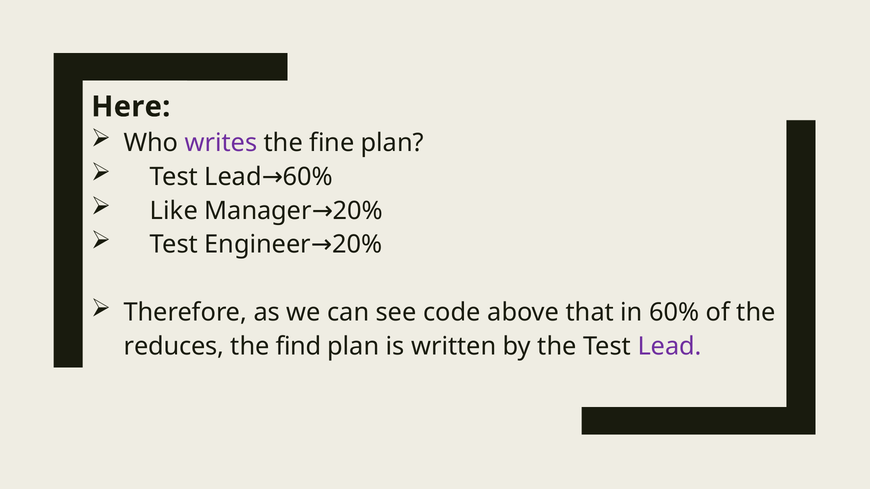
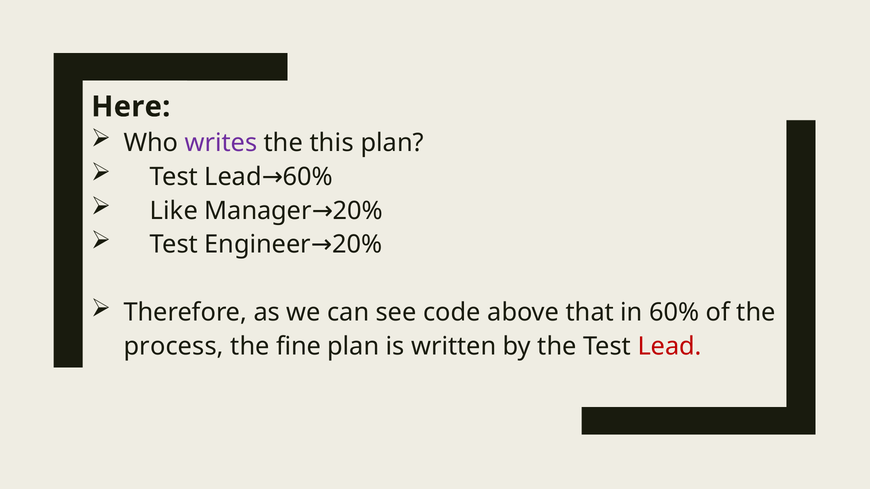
fine: fine -> this (332, 143)
reduces: reduces -> process (174, 347)
find: find -> fine (298, 347)
Lead colour: purple -> red (670, 347)
